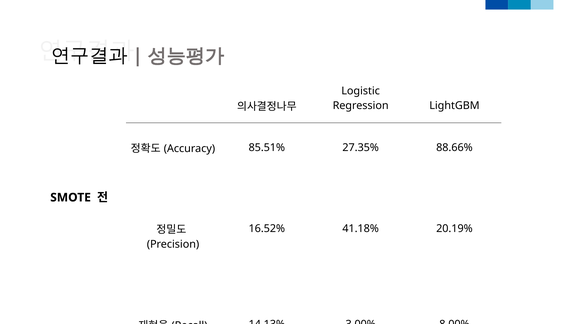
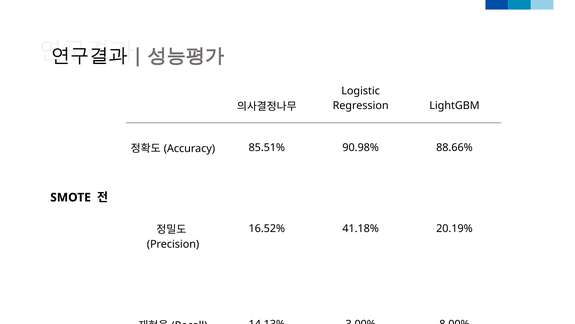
27.35%: 27.35% -> 90.98% (361, 147)
